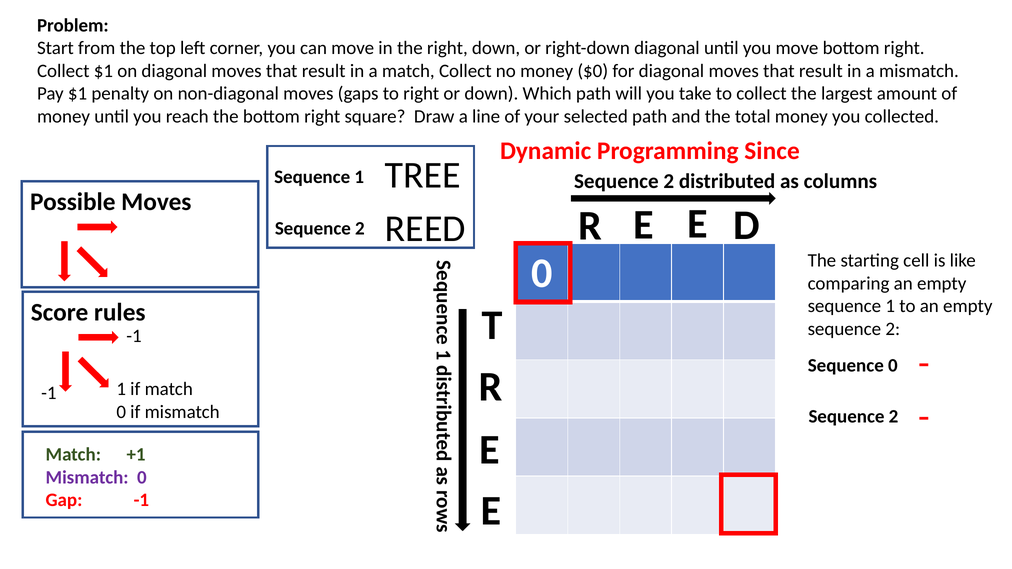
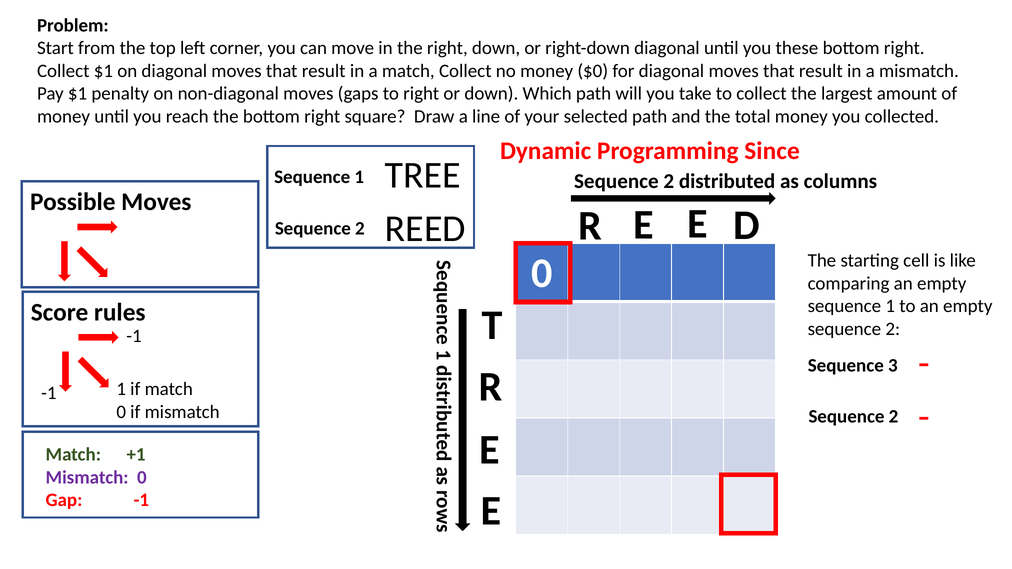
you move: move -> these (797, 48)
Sequence 0: 0 -> 3 (893, 365)
